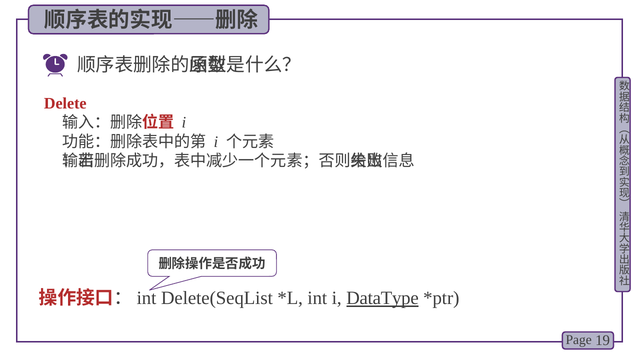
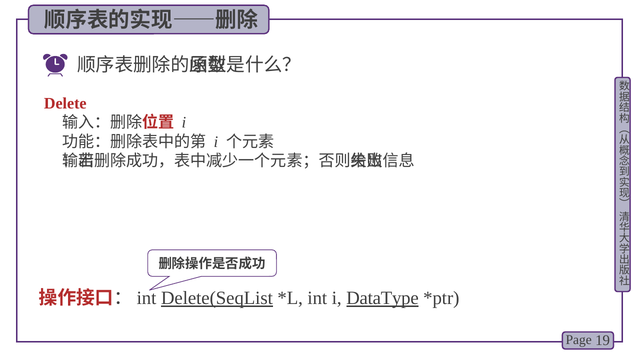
Delete(SeqList underline: none -> present (217, 298)
